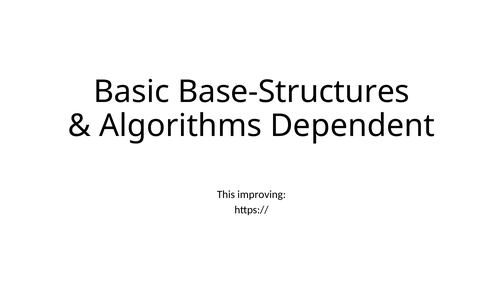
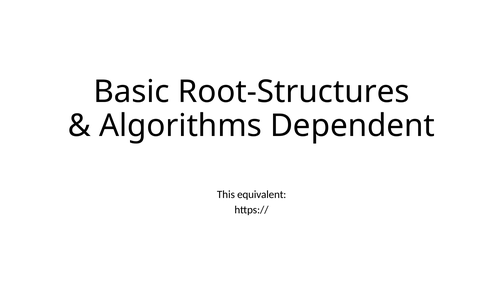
Base-Structures: Base-Structures -> Root-Structures (294, 92)
improving: improving -> equivalent (262, 194)
